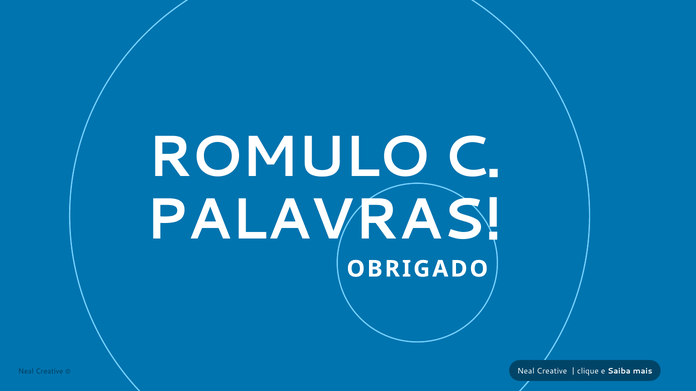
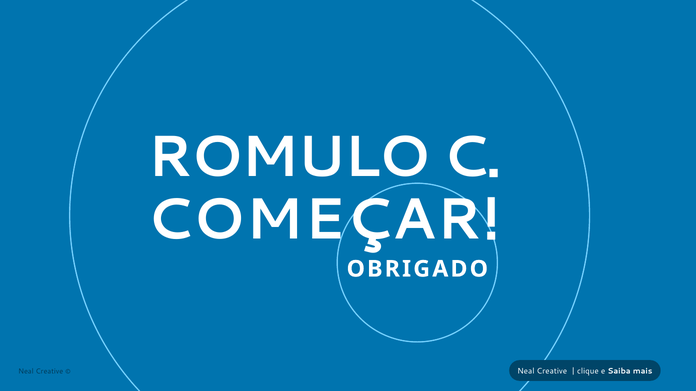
PALAVRAS: PALAVRAS -> COMEÇAR (323, 220)
